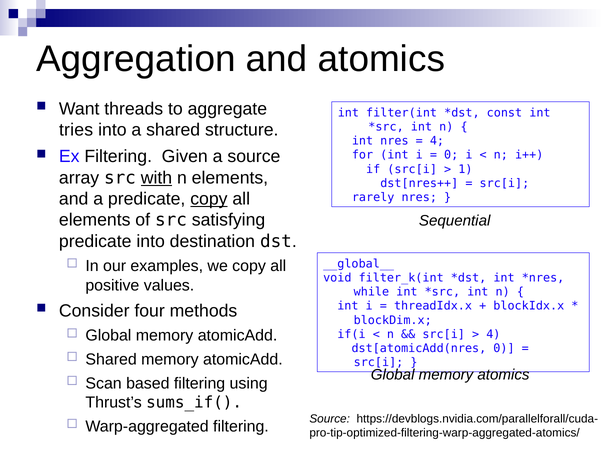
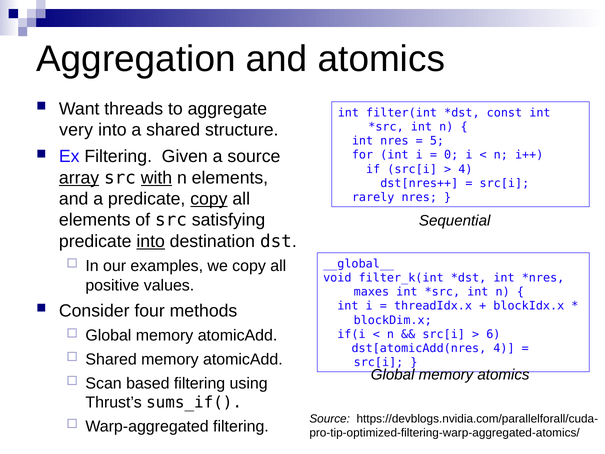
tries: tries -> very (76, 130)
4: 4 -> 5 (437, 141)
1: 1 -> 4 (465, 169)
array underline: none -> present (79, 178)
into underline: none -> present (151, 241)
while: while -> maxes (371, 292)
4: 4 -> 6 (493, 334)
dst[atomicAdd(nres 0: 0 -> 4 (504, 348)
